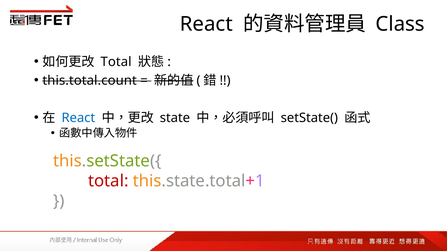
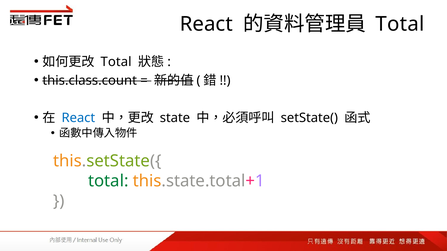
Class: Class -> Total (400, 24)
this.total.count: this.total.count -> this.class.count (90, 81)
total colour: red -> green (108, 181)
